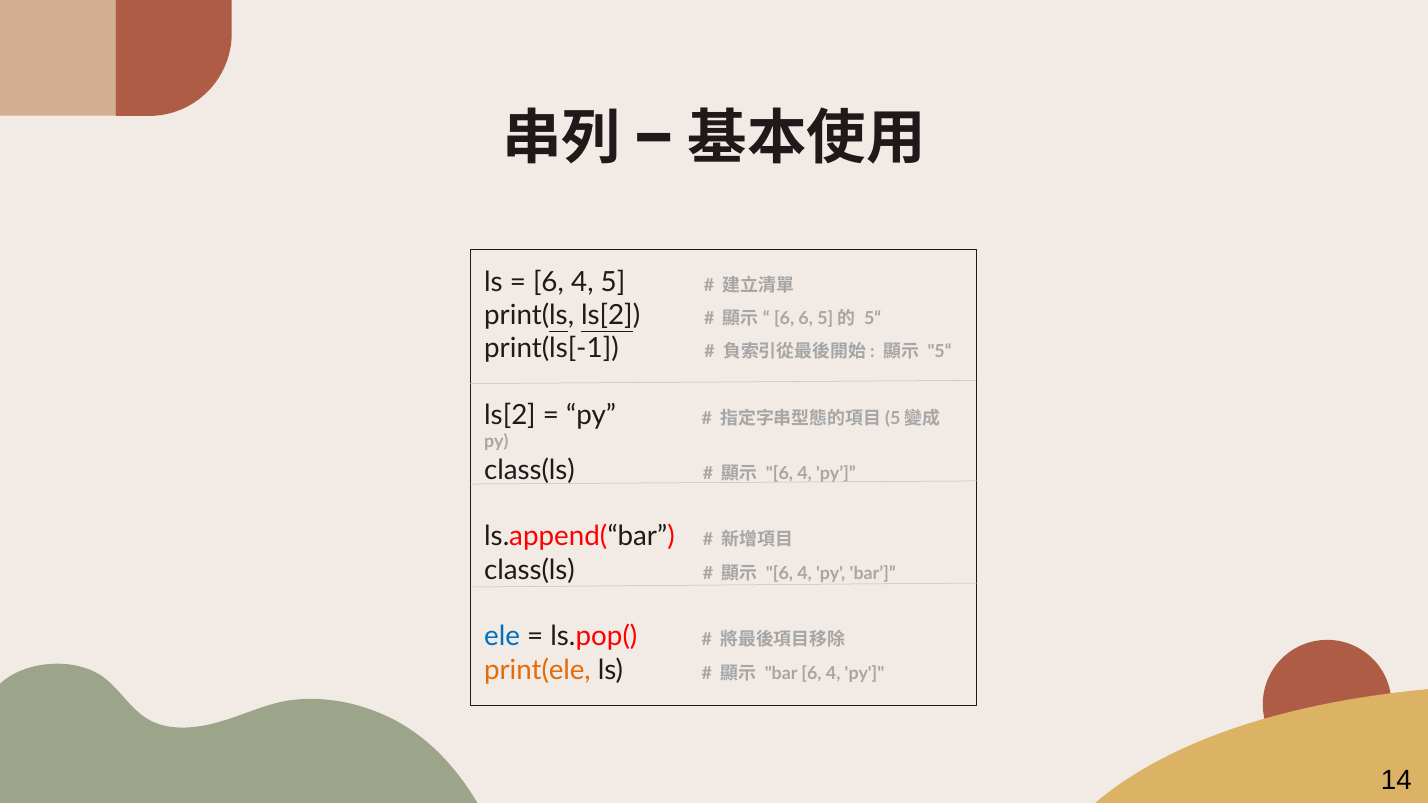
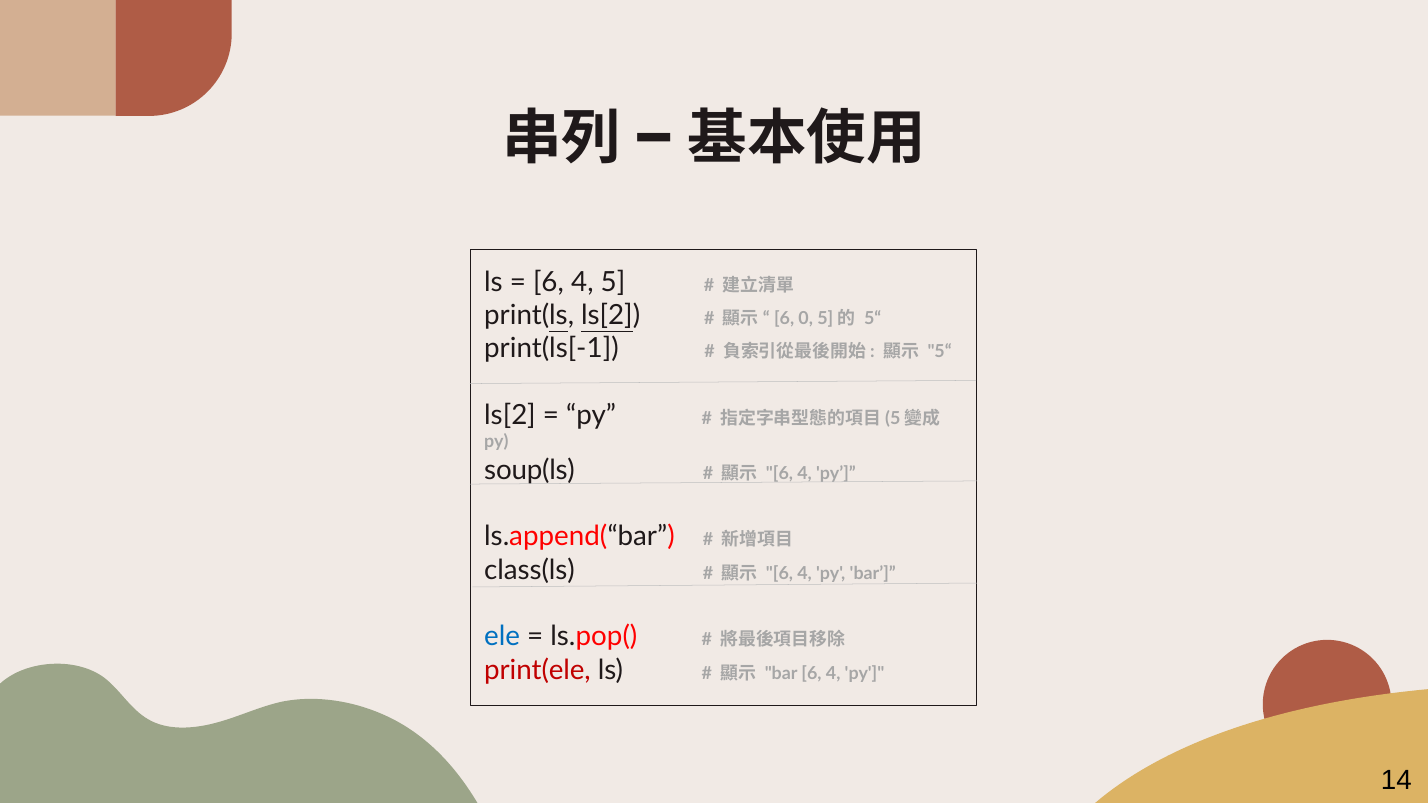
6 6: 6 -> 0 (806, 319)
class(ls: class(ls -> soup(ls (530, 470)
print(ele colour: orange -> red (537, 670)
